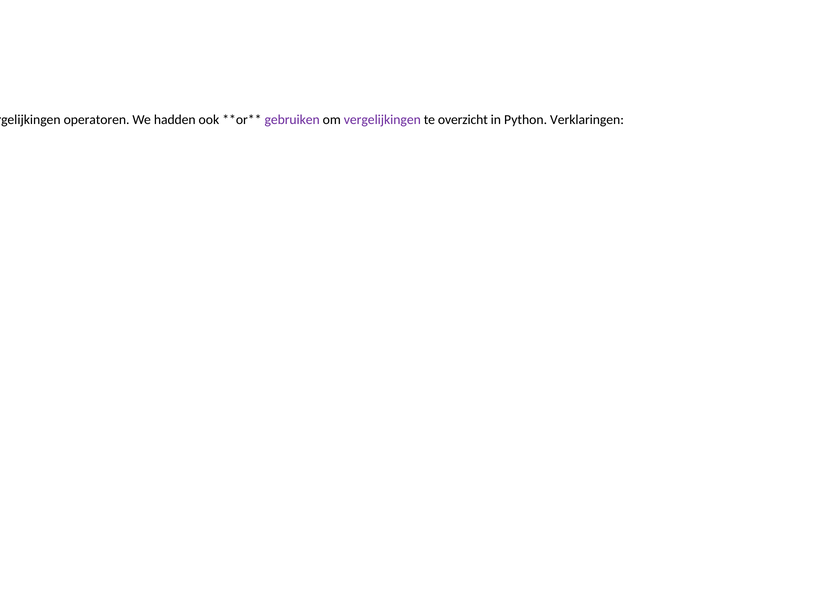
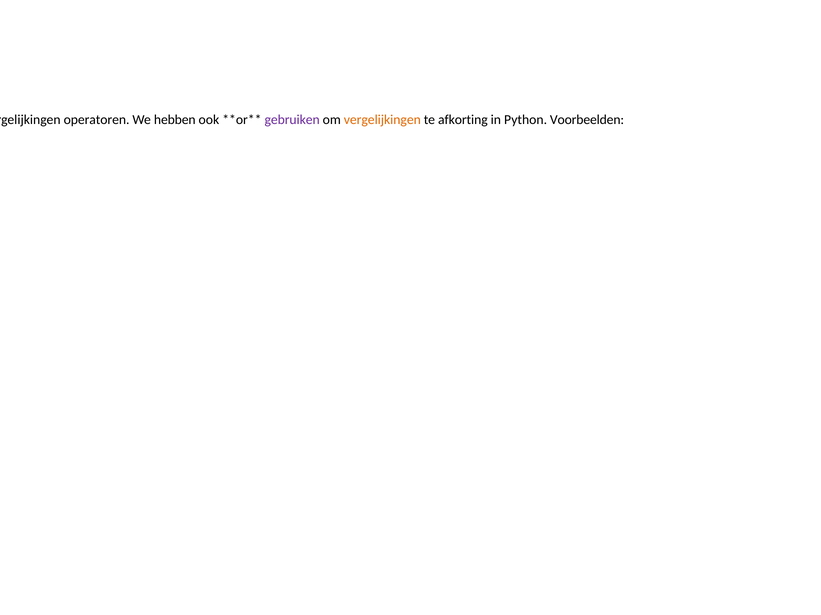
hadden: hadden -> hebben (175, 120)
vergelijkingen colour: purple -> orange (382, 120)
overzicht: overzicht -> afkorting (463, 120)
Verklaringen: Verklaringen -> Voorbeelden (587, 120)
